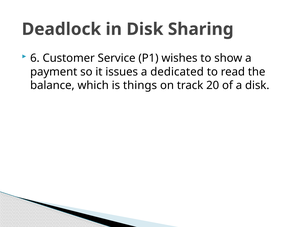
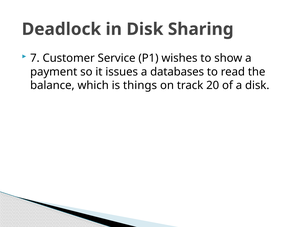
6: 6 -> 7 (35, 58)
dedicated: dedicated -> databases (177, 72)
